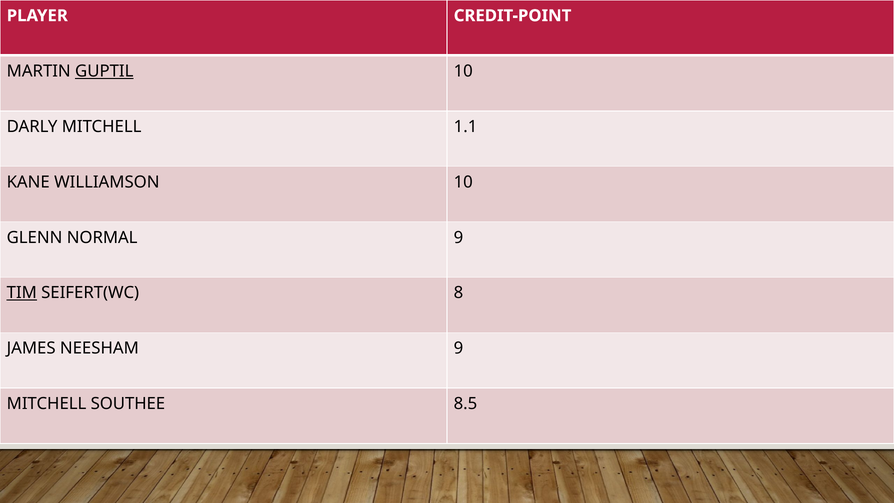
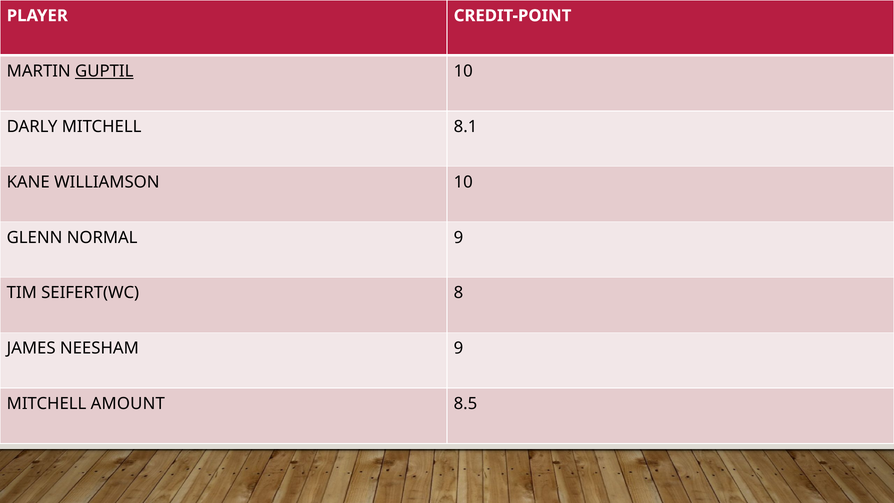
1.1: 1.1 -> 8.1 (466, 127)
TIM underline: present -> none (22, 293)
SOUTHEE: SOUTHEE -> AMOUNT (128, 404)
